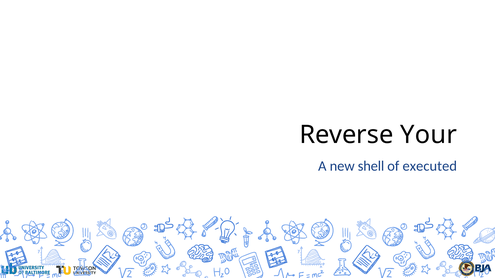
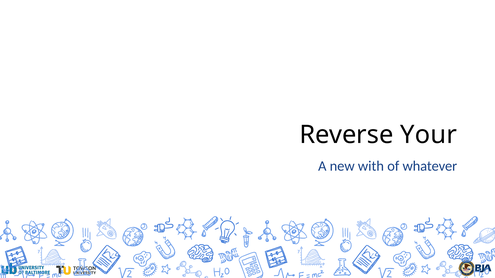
shell: shell -> with (371, 166)
executed: executed -> whatever (430, 166)
